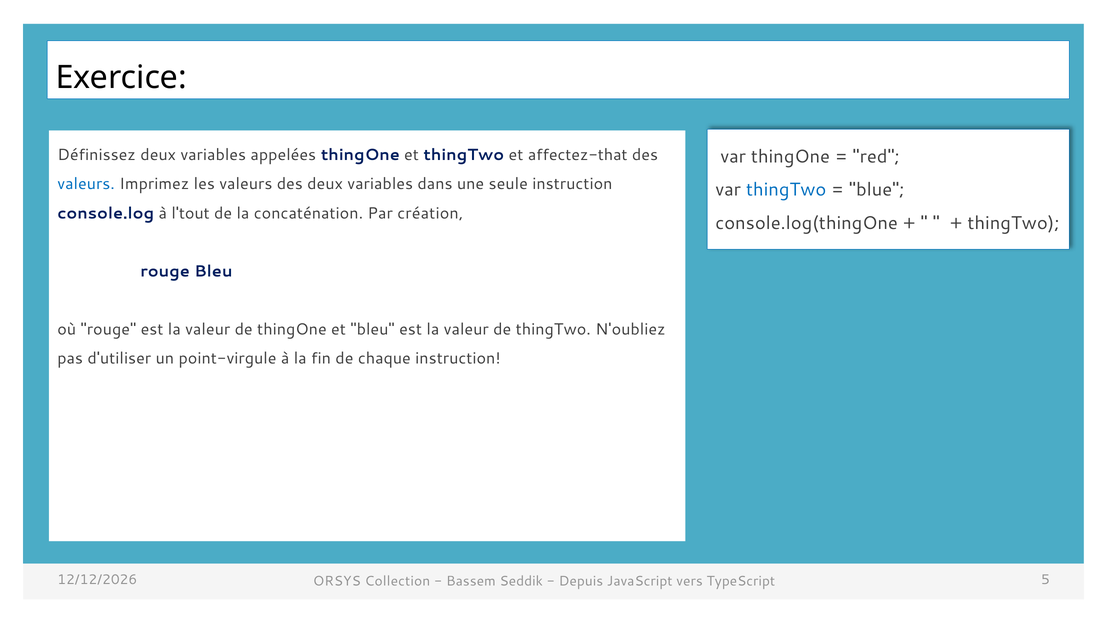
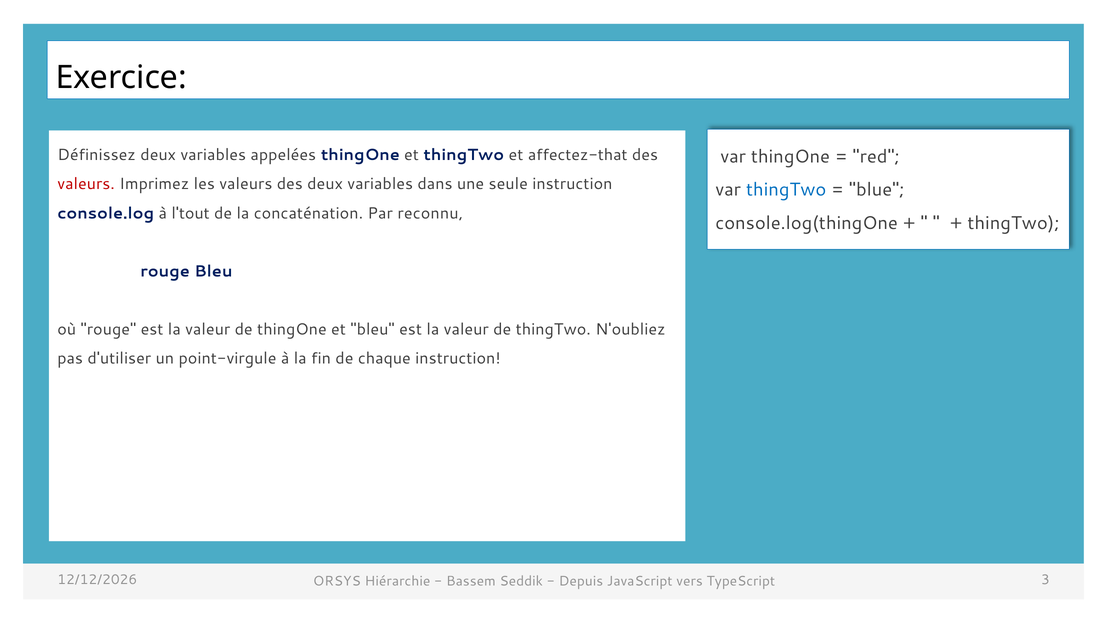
valeurs colour: blue -> red (86, 184)
création: création -> reconnu (430, 213)
Collection: Collection -> Hiérarchie (398, 581)
5: 5 -> 3 (1045, 579)
